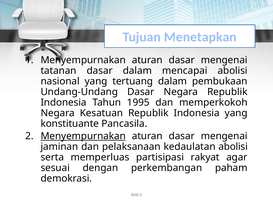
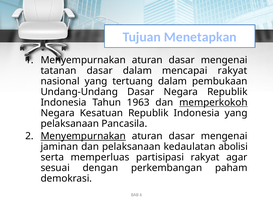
mencapai abolisi: abolisi -> rakyat (233, 71)
1995: 1995 -> 1963 (138, 103)
memperkokoh underline: none -> present (213, 103)
konstituante: konstituante -> pelaksanaan (70, 124)
